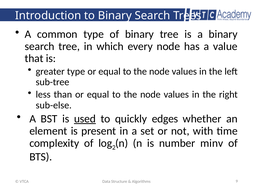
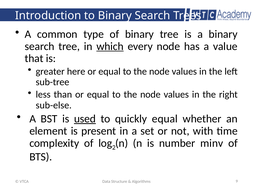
which underline: none -> present (110, 46)
greater type: type -> here (76, 71)
quickly edges: edges -> equal (165, 119)
